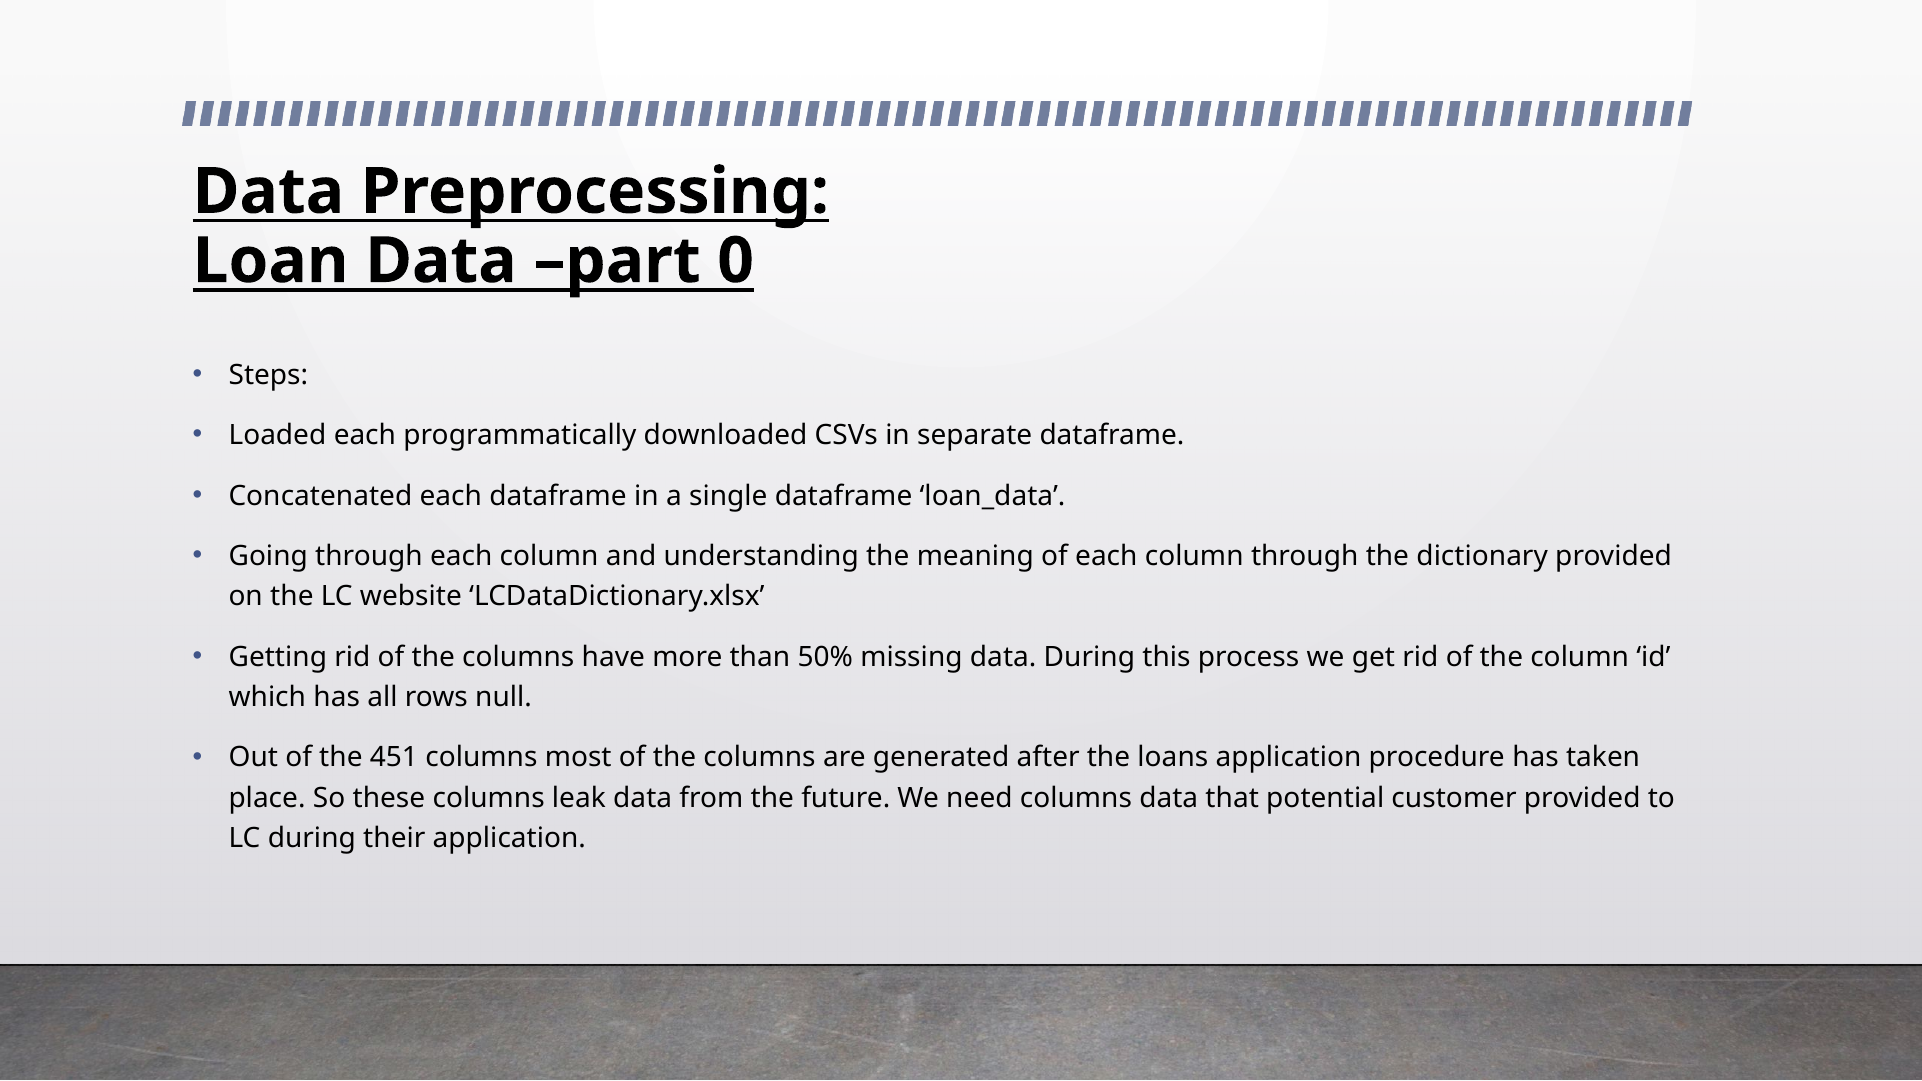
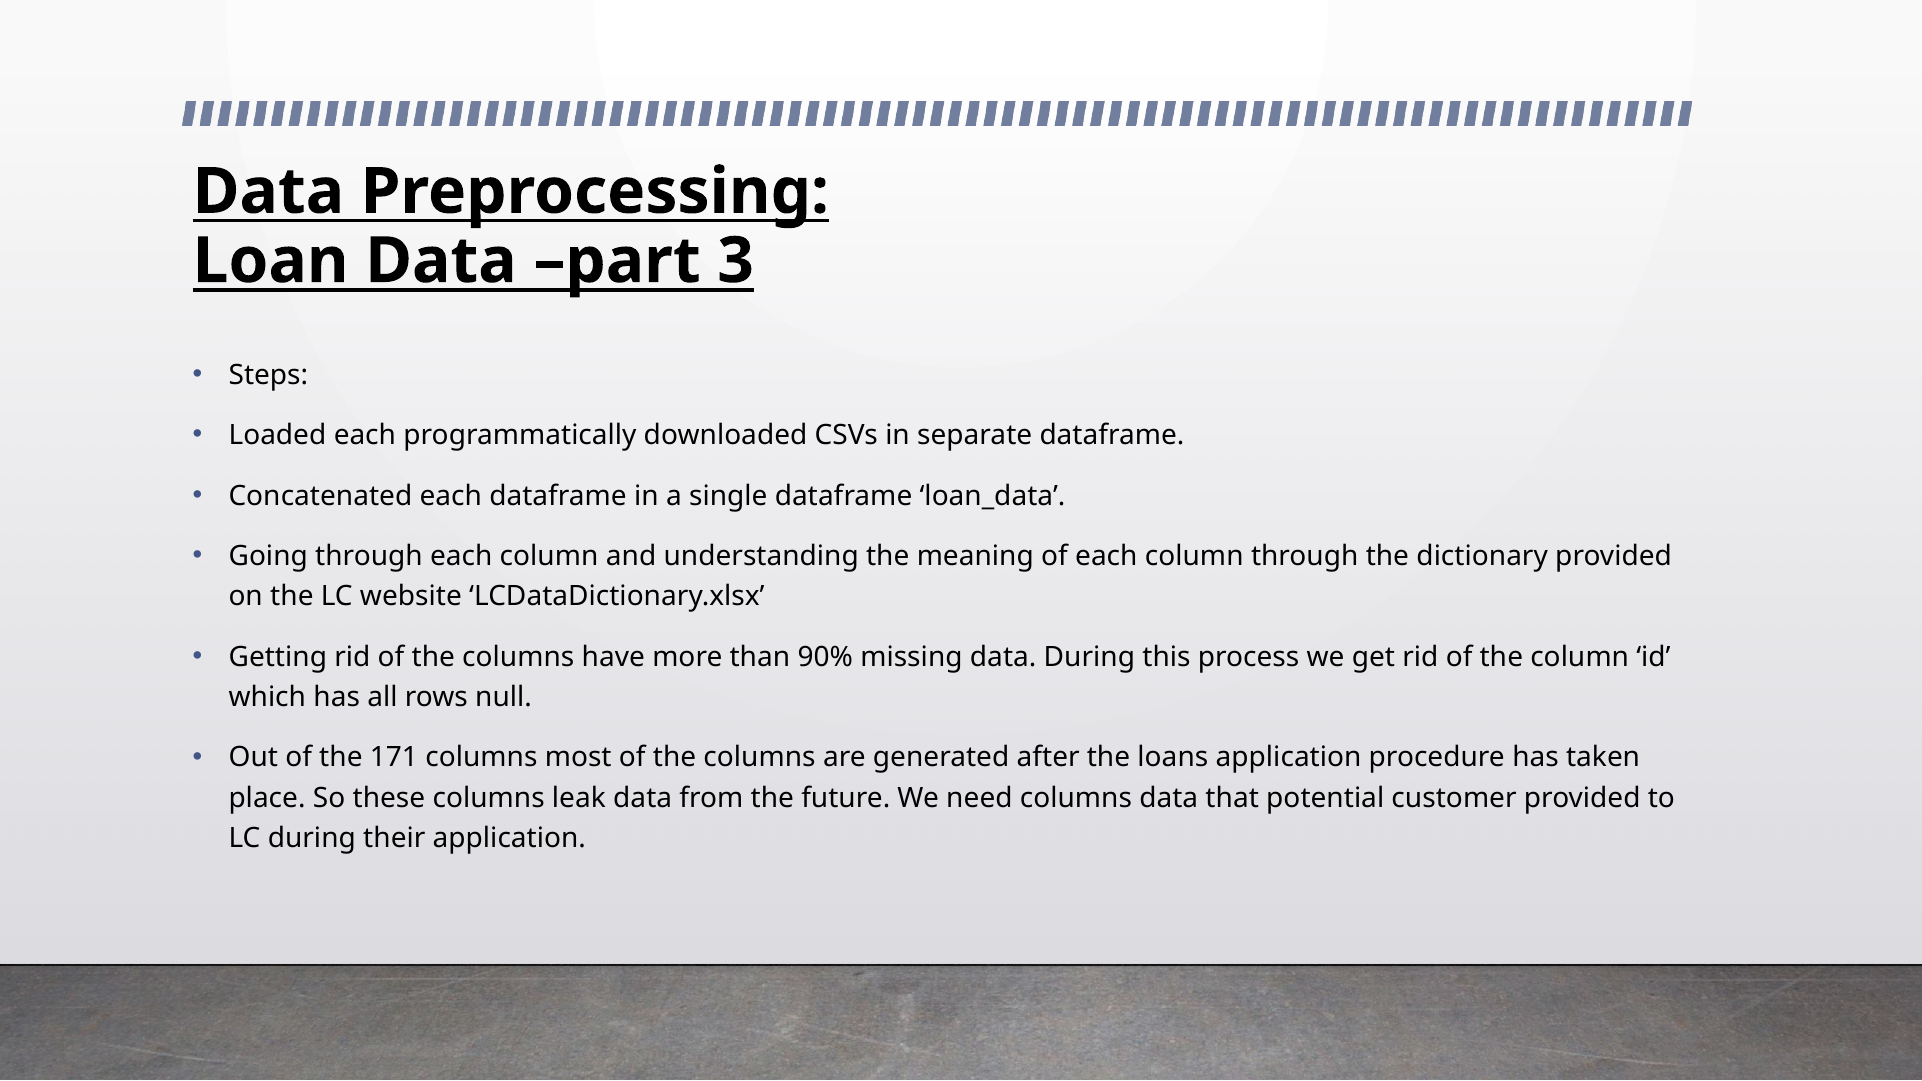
0: 0 -> 3 (736, 261)
50%: 50% -> 90% (825, 657)
451: 451 -> 171 (394, 758)
